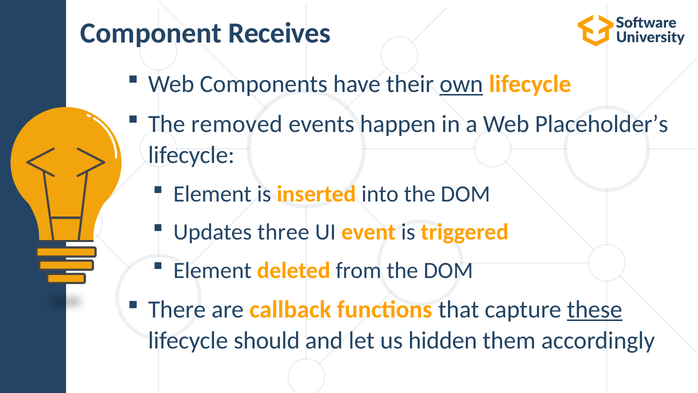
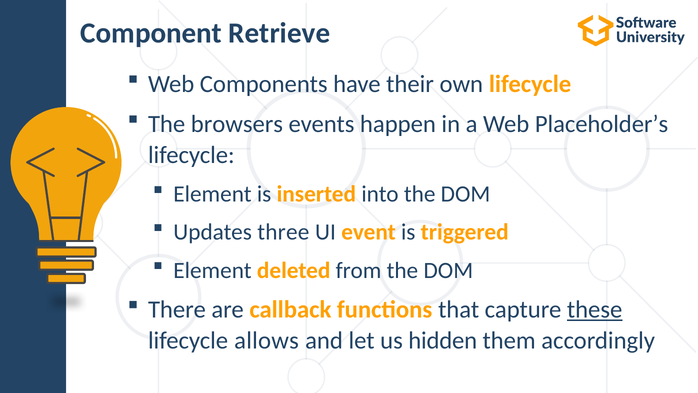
Receives: Receives -> Retrieve (279, 33)
own underline: present -> none (461, 84)
removed: removed -> browsers (237, 124)
should: should -> allows (267, 340)
